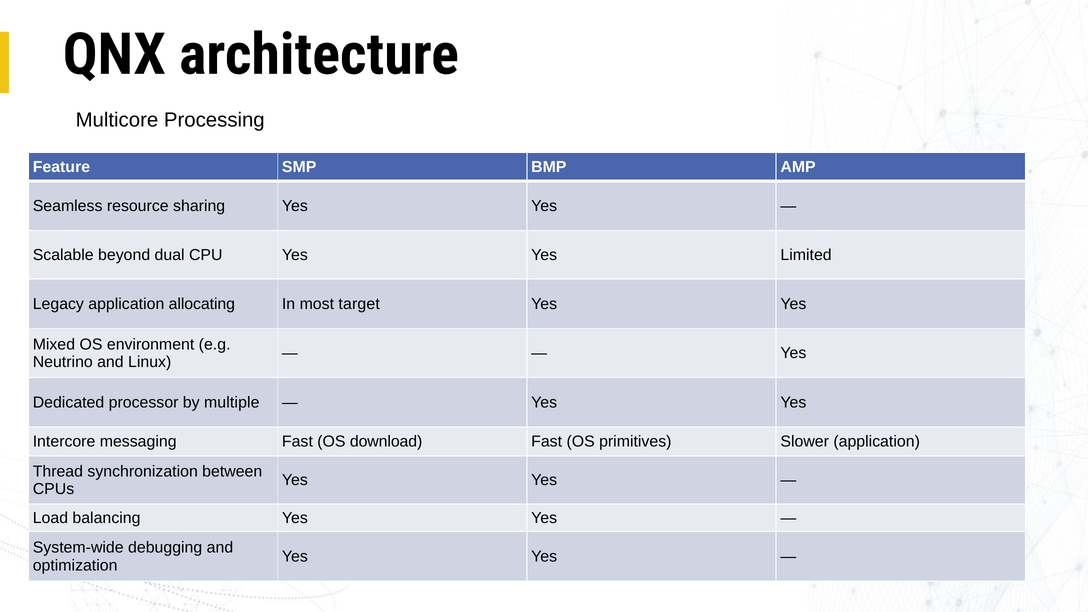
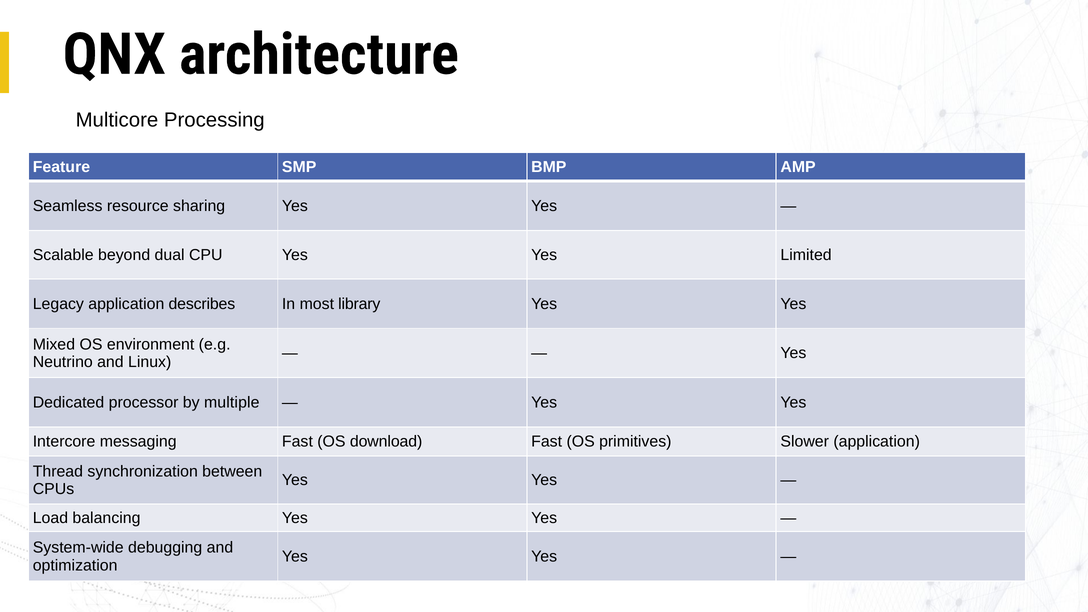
allocating: allocating -> describes (202, 304)
target: target -> library (359, 304)
